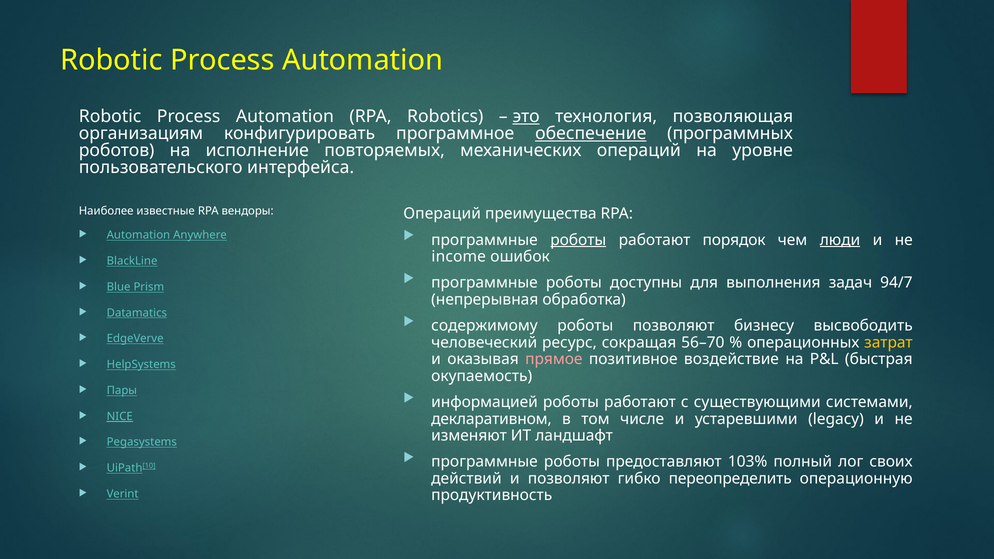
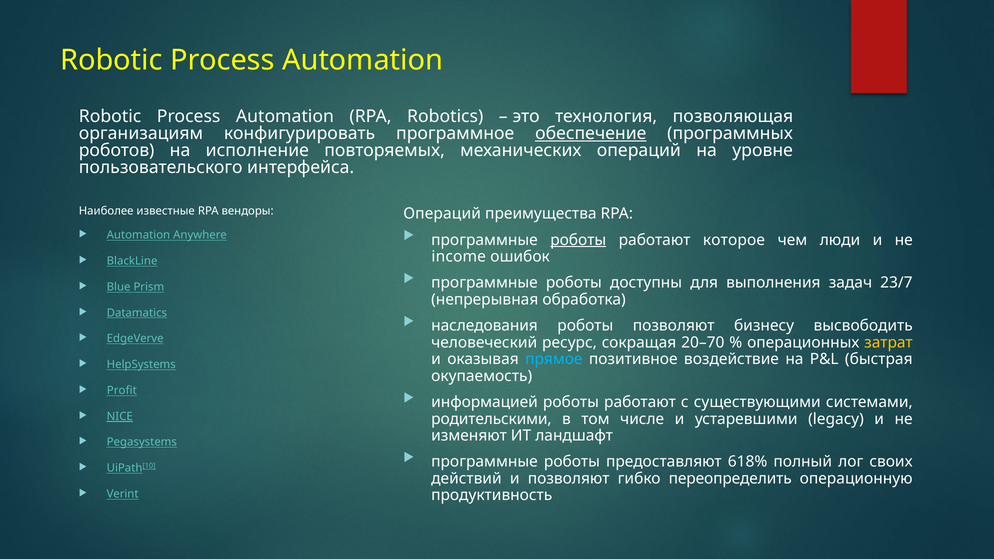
это underline: present -> none (526, 117)
порядок: порядок -> которое (734, 240)
люди underline: present -> none (840, 240)
94/7: 94/7 -> 23/7 (896, 283)
содержимому: содержимому -> наследования (485, 326)
56–70: 56–70 -> 20–70 (703, 343)
прямое colour: pink -> light blue (554, 359)
Пары: Пары -> Profit (122, 390)
декларативном: декларативном -> родительскими (491, 419)
103%: 103% -> 618% (748, 462)
